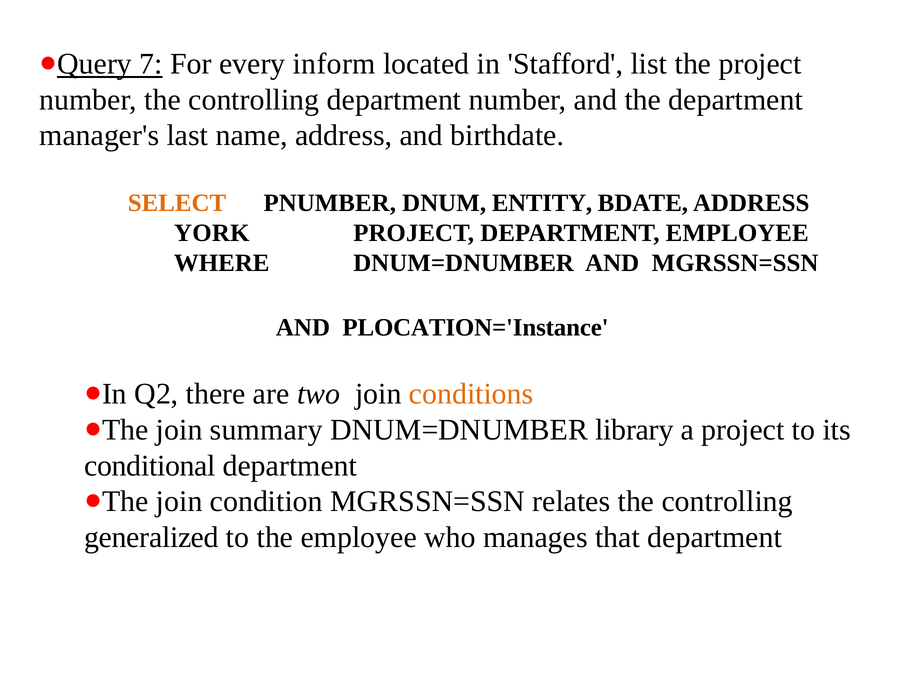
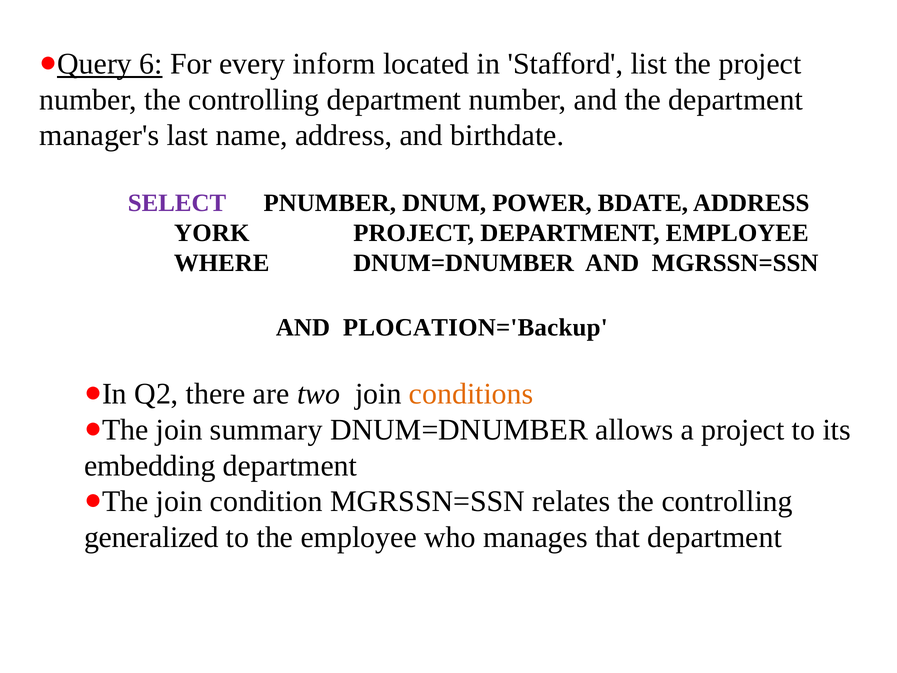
7: 7 -> 6 (151, 64)
SELECT colour: orange -> purple (177, 203)
ENTITY: ENTITY -> POWER (542, 203)
PLOCATION='Instance: PLOCATION='Instance -> PLOCATION='Backup (475, 328)
library: library -> allows (634, 430)
conditional: conditional -> embedding (150, 465)
